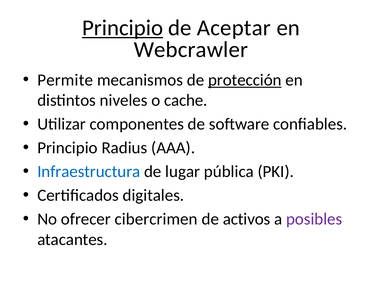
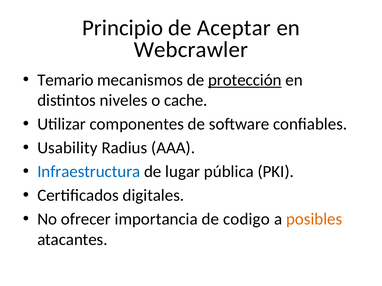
Principio underline: present -> none (123, 28)
Permite: Permite -> Temario (65, 80)
Principio: Principio -> Usability (67, 148)
cibercrimen: cibercrimen -> importancia (156, 220)
activos: activos -> codigo (246, 220)
posibles colour: purple -> orange (314, 220)
